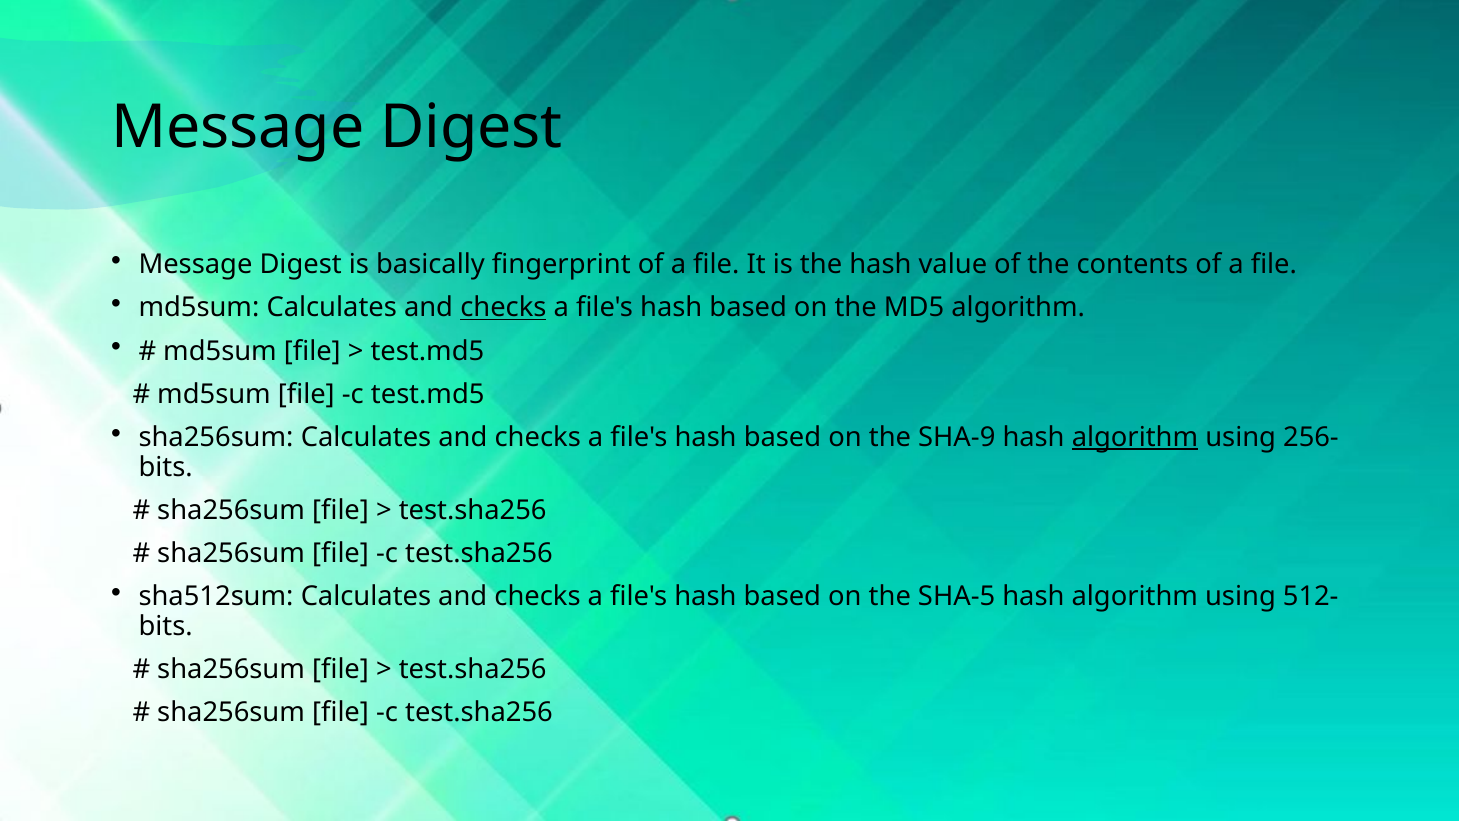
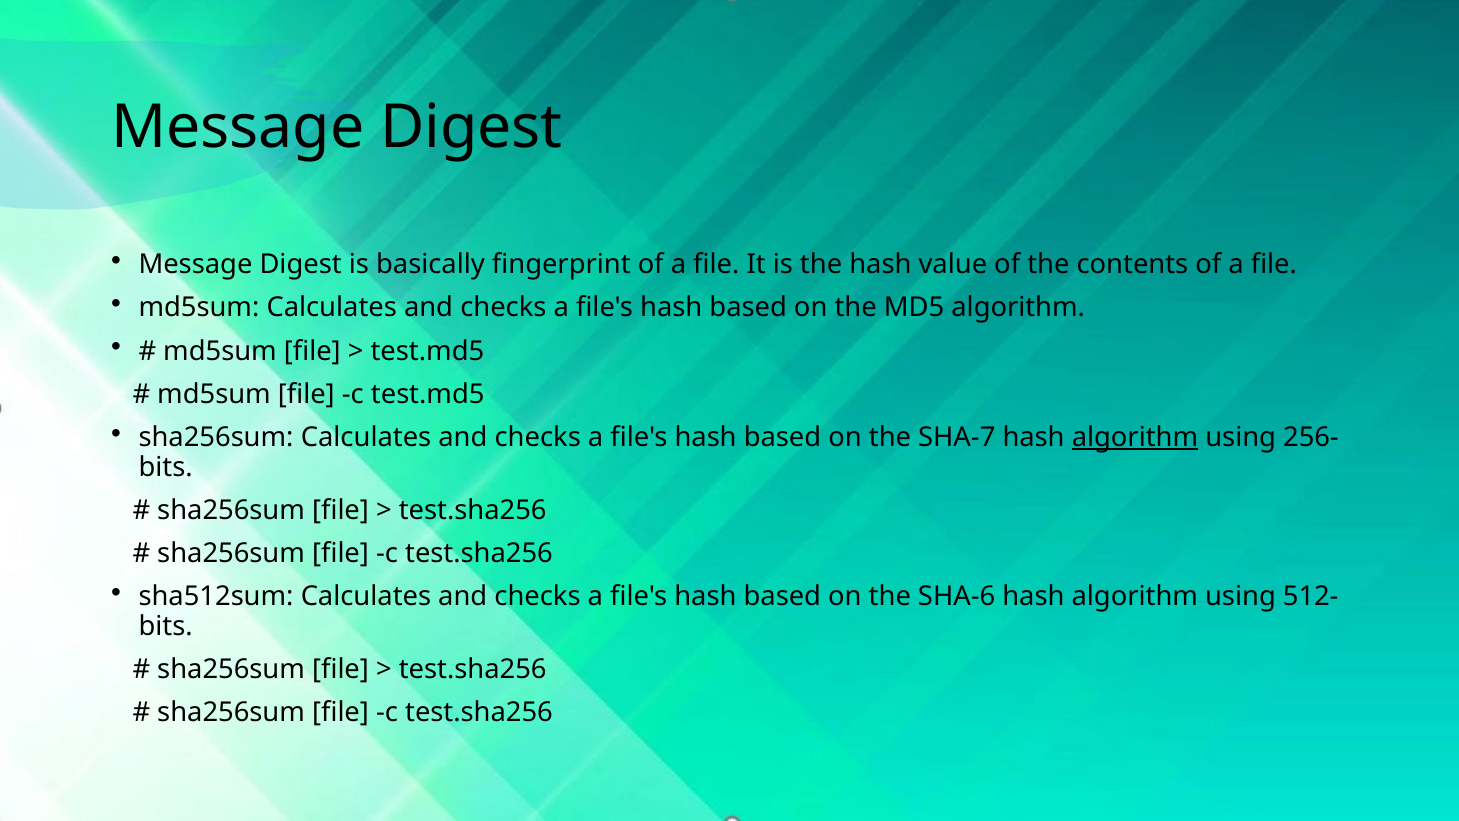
checks underline: present -> none (503, 308)
SHA-9: SHA-9 -> SHA-7 (957, 437)
SHA-5: SHA-5 -> SHA-6 (957, 597)
